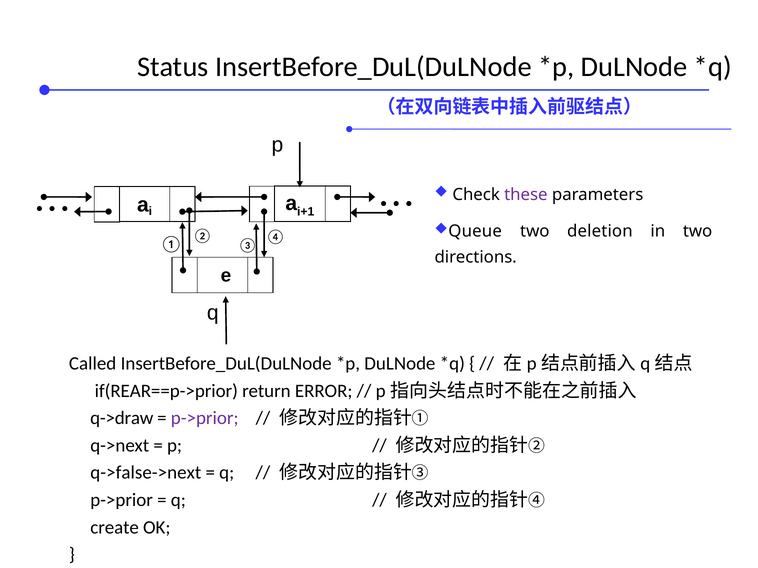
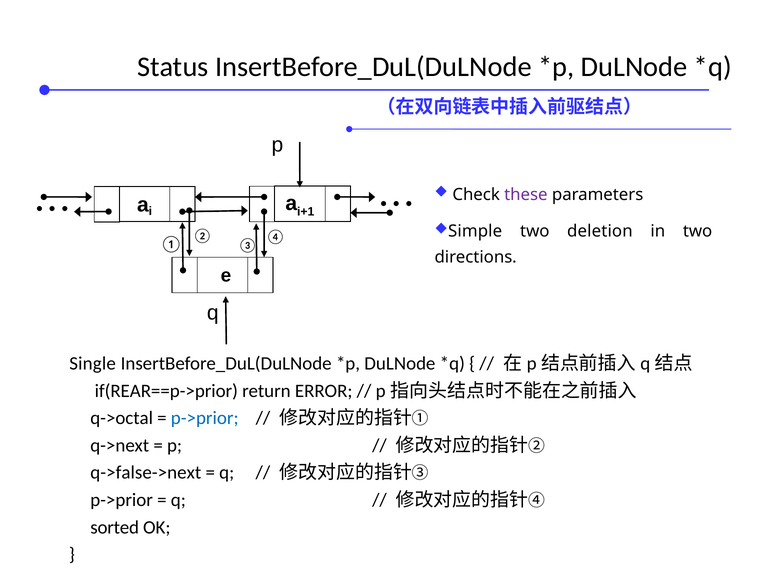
Queue: Queue -> Simple (475, 231)
Called: Called -> Single (93, 364)
q->draw: q->draw -> q->octal (122, 419)
p->prior colour: purple -> blue (205, 419)
create: create -> sorted (115, 528)
